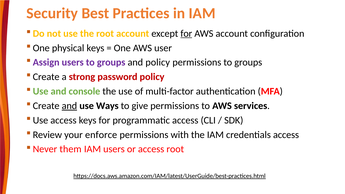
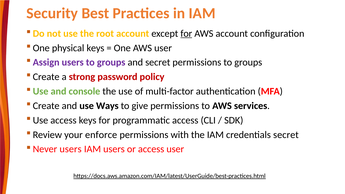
and policy: policy -> secret (158, 62)
and underline: present -> none (69, 106)
credentials access: access -> secret (286, 135)
Never them: them -> users (71, 149)
access root: root -> user (175, 149)
